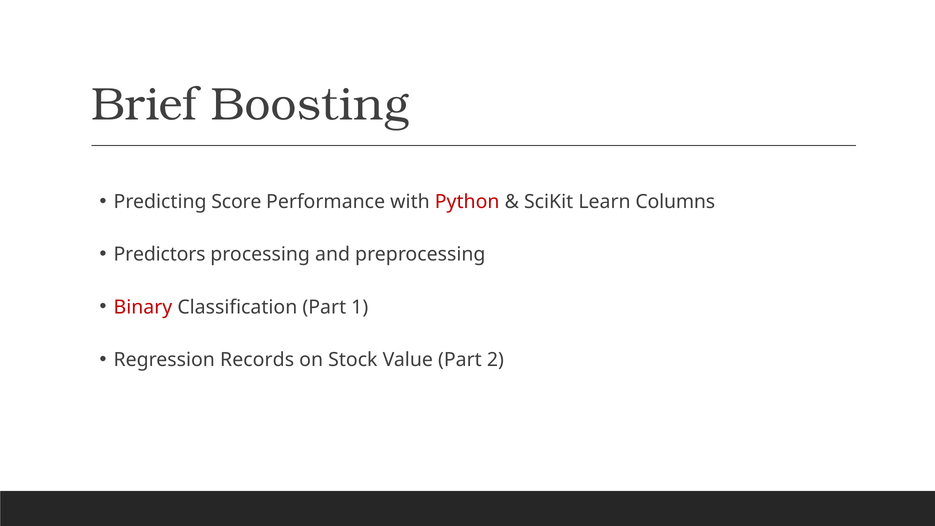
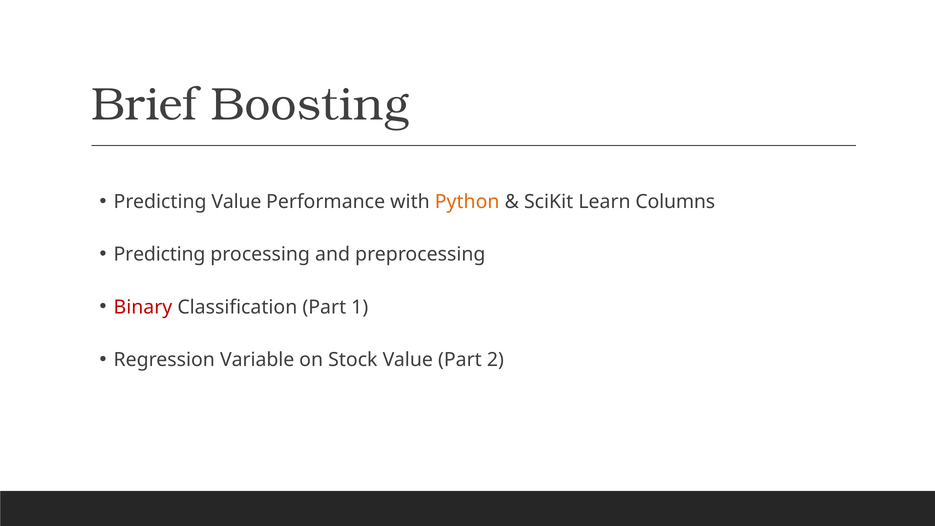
Predicting Score: Score -> Value (236, 202)
Python colour: red -> orange (467, 202)
Predictors: Predictors -> Predicting (160, 254)
Records: Records -> Variable (257, 360)
